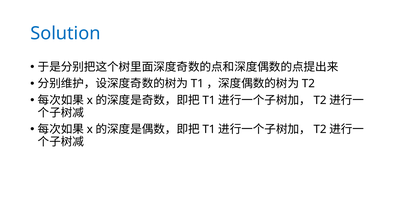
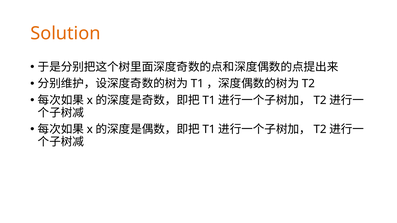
Solution colour: blue -> orange (65, 33)
